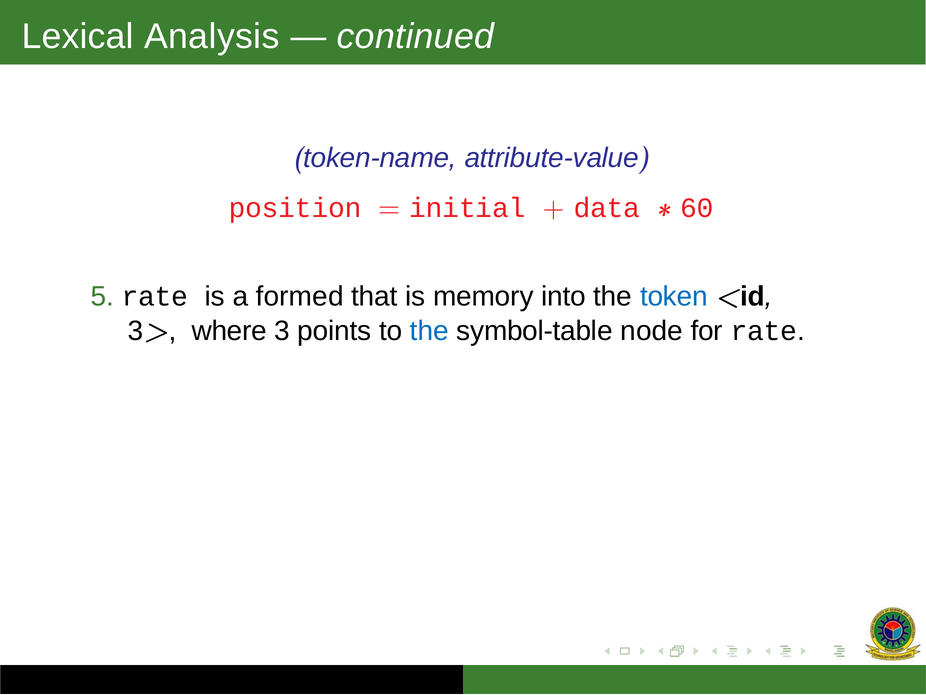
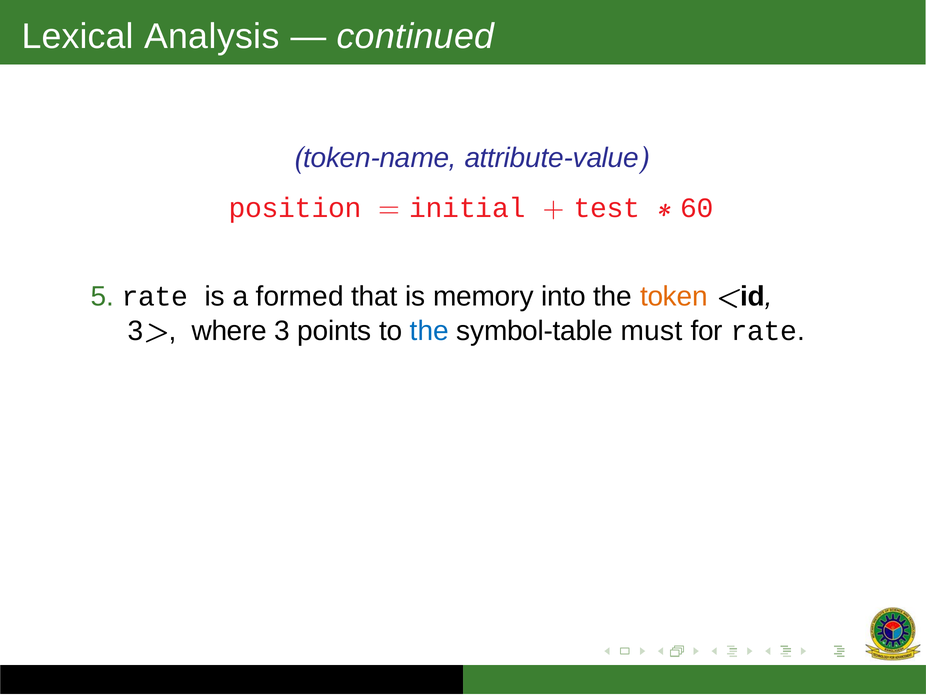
data: data -> test (607, 208)
token colour: blue -> orange (674, 297)
node: node -> must (652, 331)
